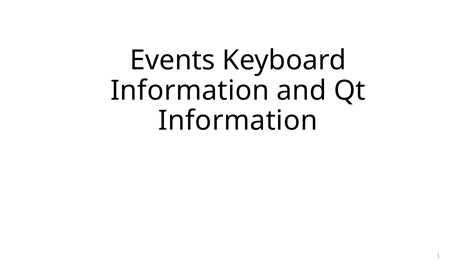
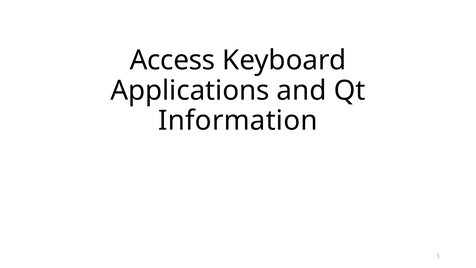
Events: Events -> Access (172, 60)
Information: Information -> Applications (190, 90)
